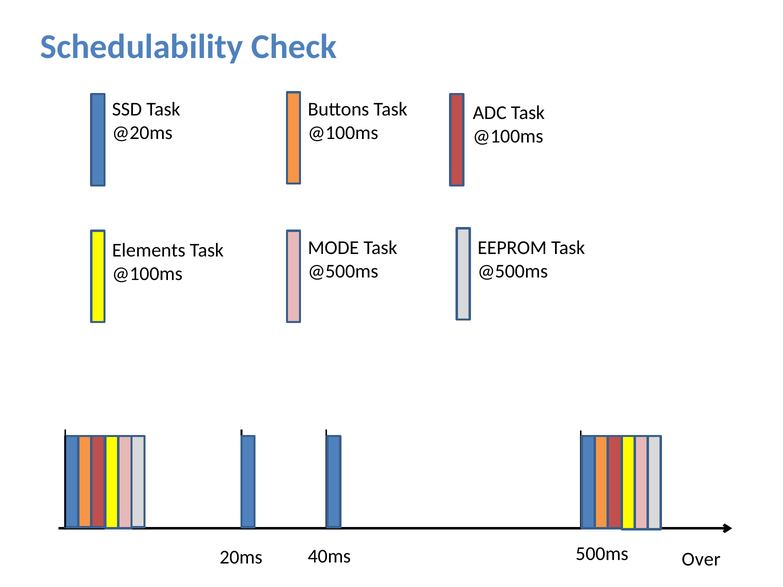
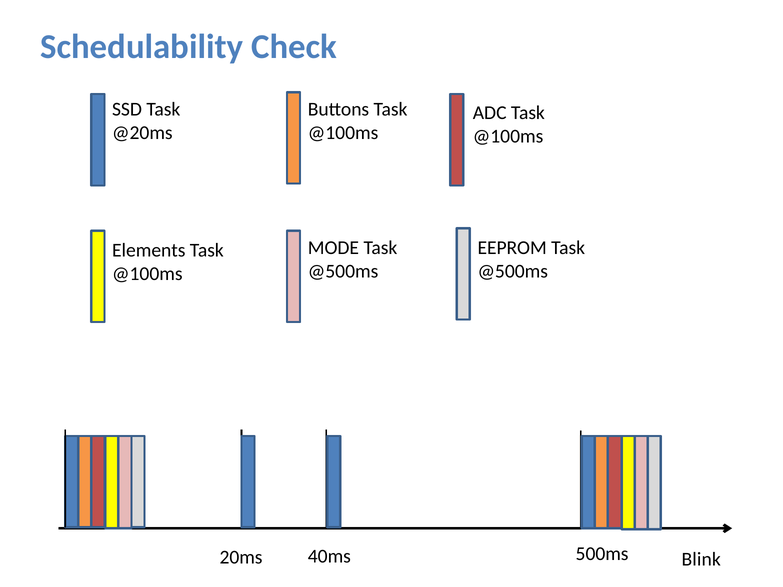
Over: Over -> Blink (701, 559)
